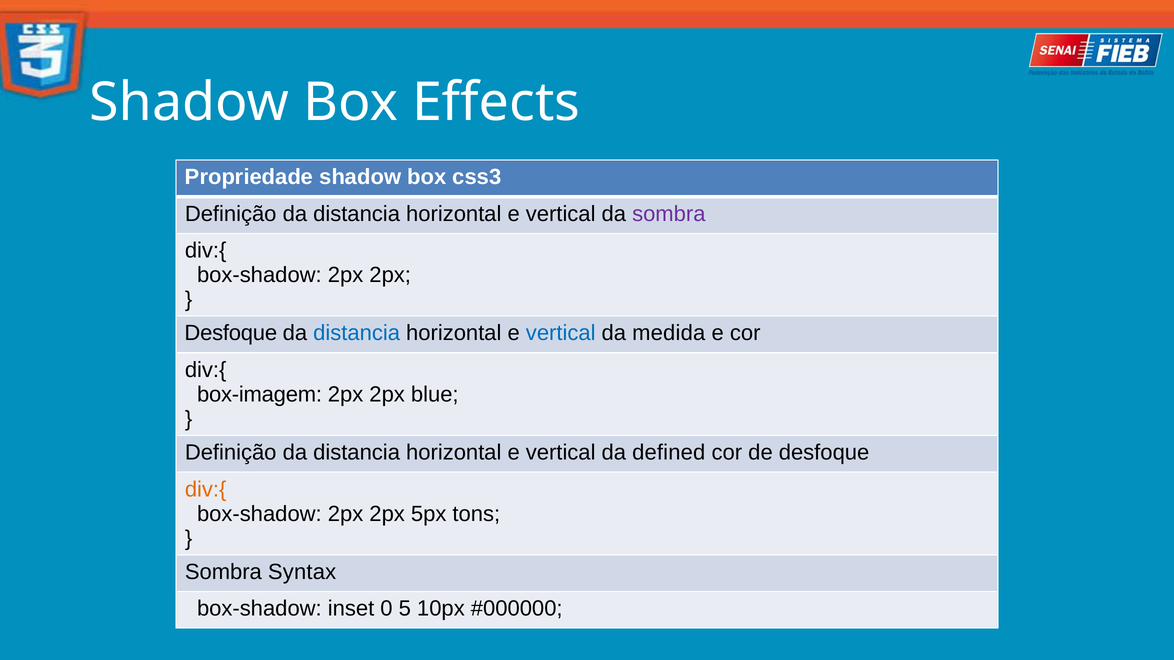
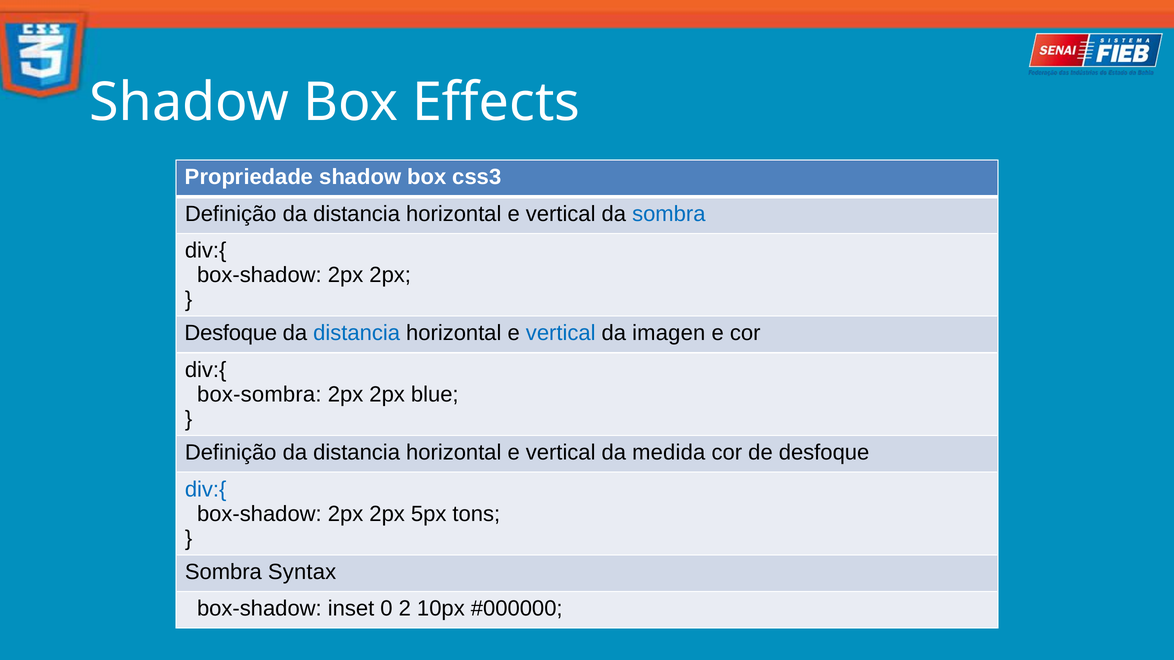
sombra colour: purple -> blue (669, 214)
medida: medida -> imagen (669, 333)
box-imagem: box-imagem -> box-sombra (259, 395)
defined: defined -> medida (669, 453)
div:{ colour: orange -> blue (206, 490)
5: 5 -> 2 (405, 609)
